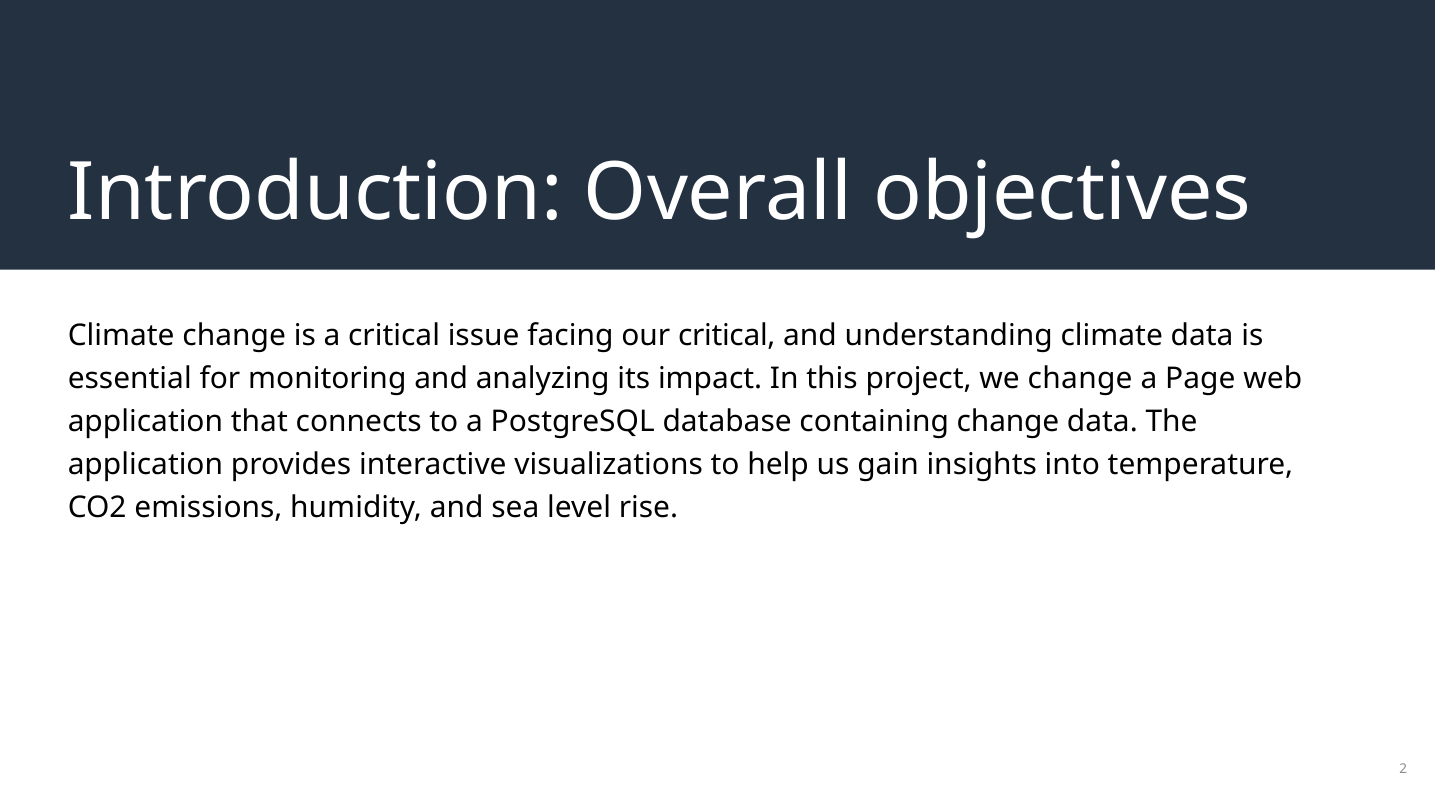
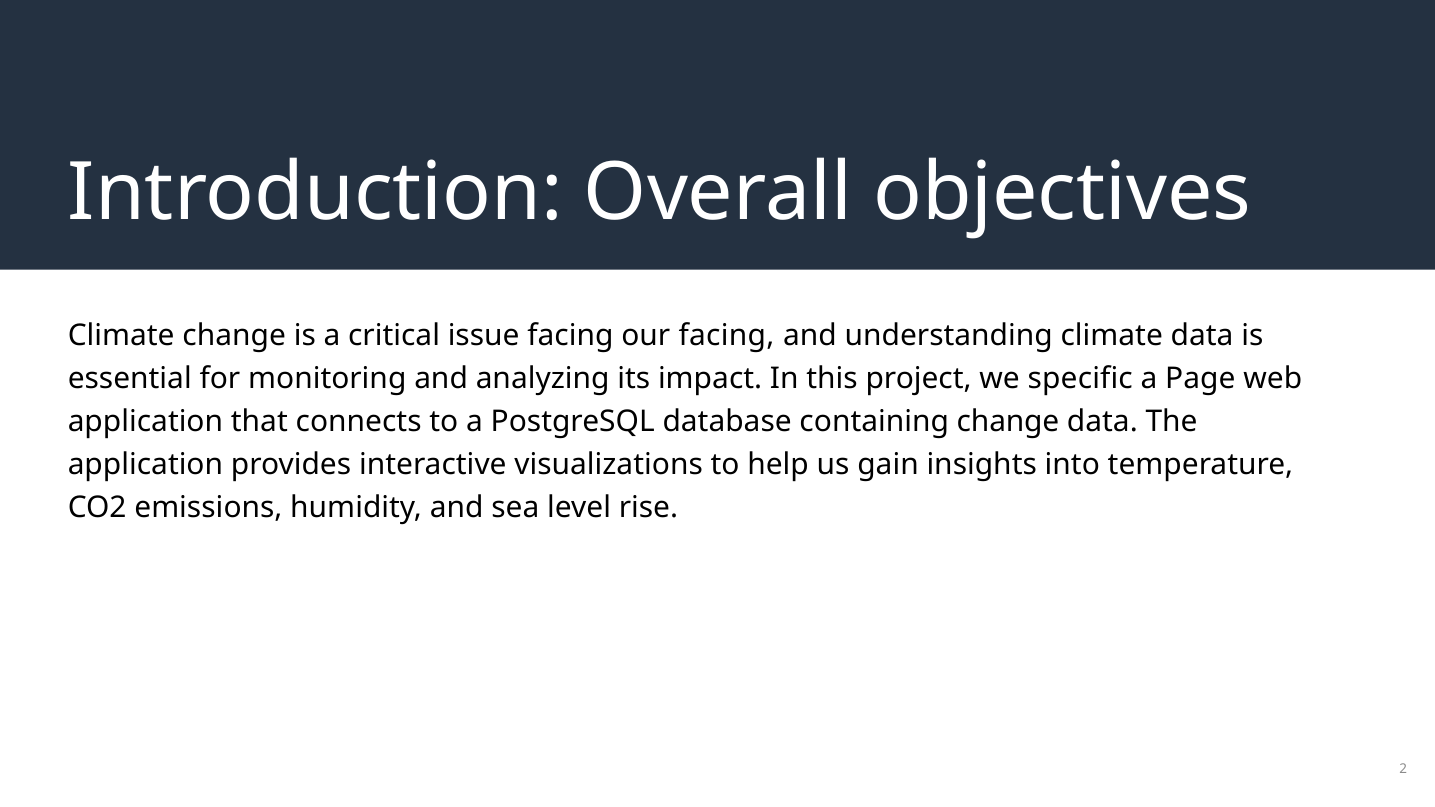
our critical: critical -> facing (726, 336)
we change: change -> specific (1080, 379)
